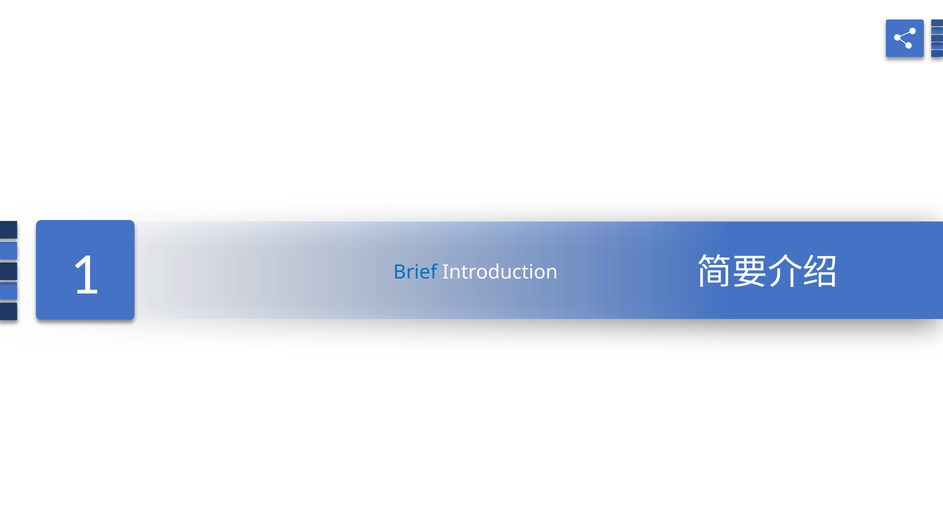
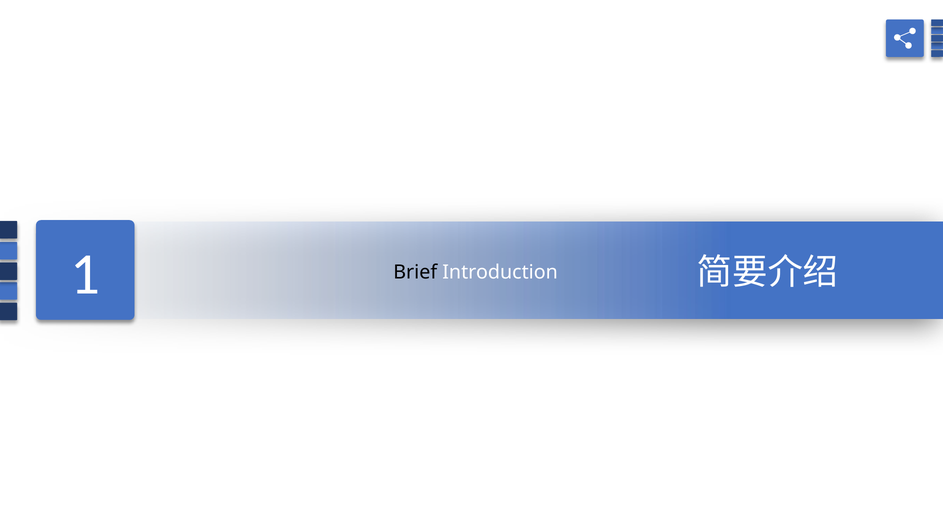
Brief colour: blue -> black (415, 273)
